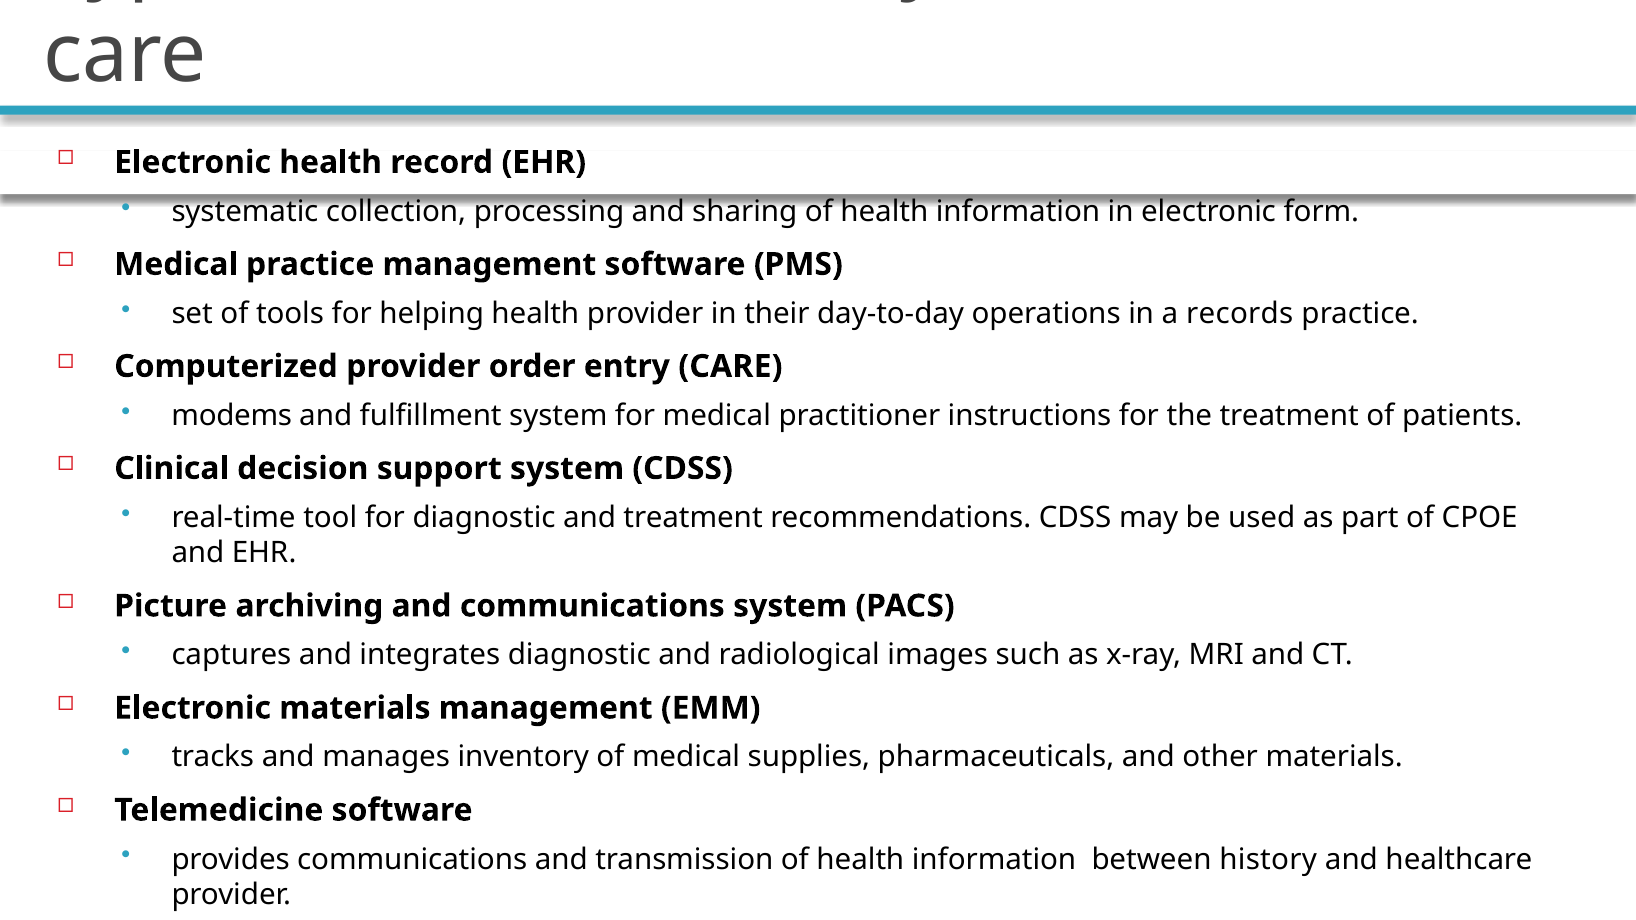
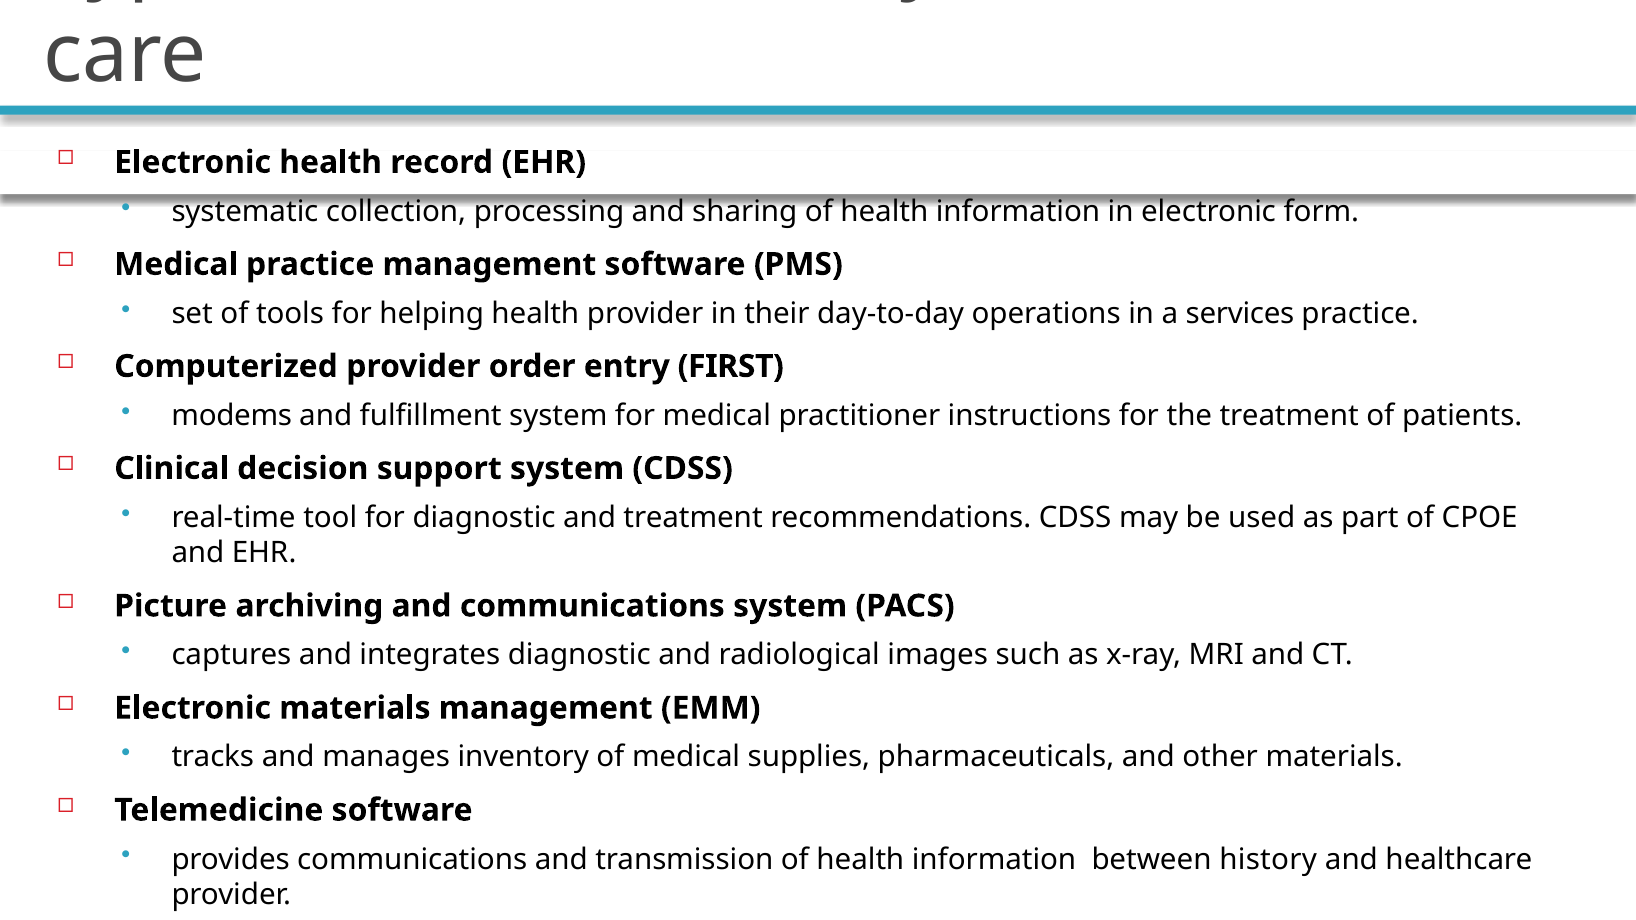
records: records -> services (1240, 314)
entry CARE: CARE -> FIRST (731, 366)
